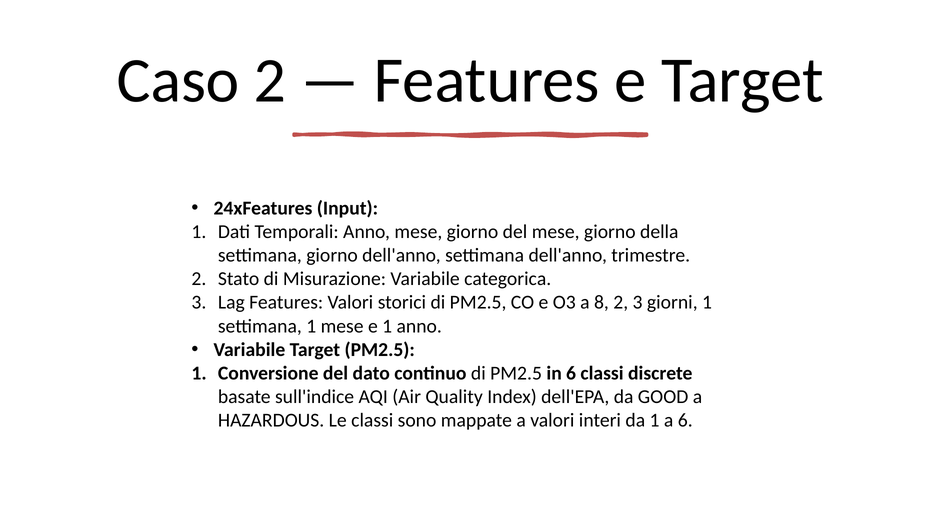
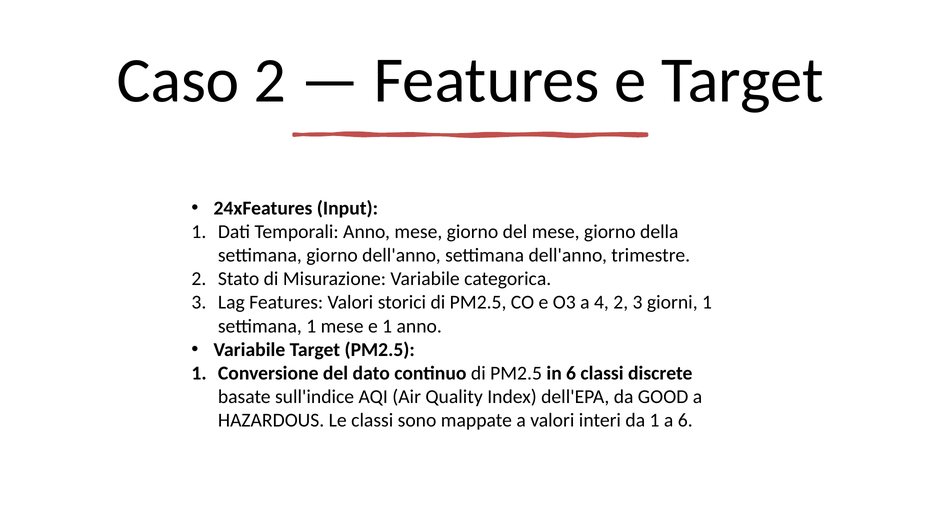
8: 8 -> 4 (601, 302)
